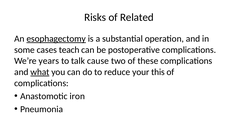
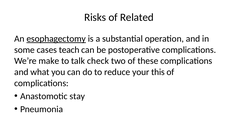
years: years -> make (49, 61)
cause: cause -> check (98, 61)
what underline: present -> none (40, 72)
iron: iron -> stay (77, 96)
